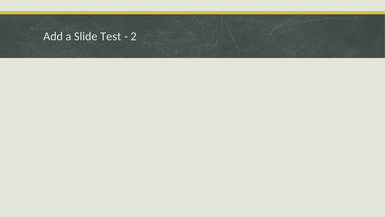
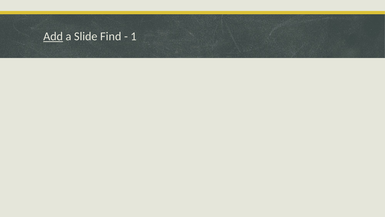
Add underline: none -> present (53, 36)
Test: Test -> Find (111, 36)
2: 2 -> 1 (134, 36)
